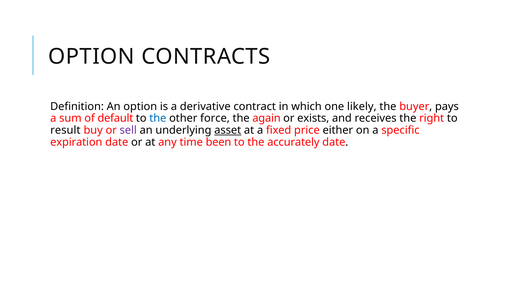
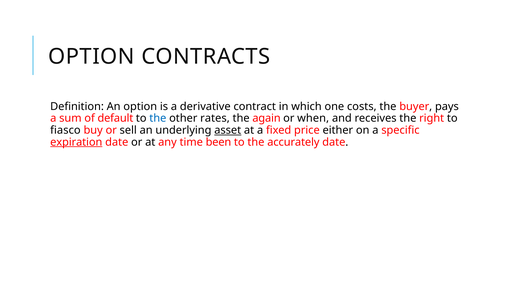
likely: likely -> costs (362, 107)
force: force -> rates (215, 119)
exists: exists -> when (313, 119)
result: result -> fiasco (65, 130)
sell colour: purple -> black (128, 130)
expiration underline: none -> present (76, 142)
